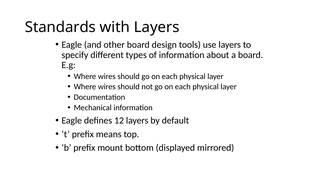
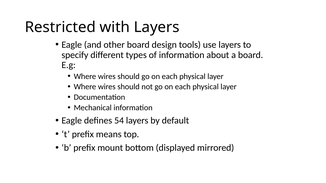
Standards: Standards -> Restricted (60, 27)
12: 12 -> 54 (119, 121)
